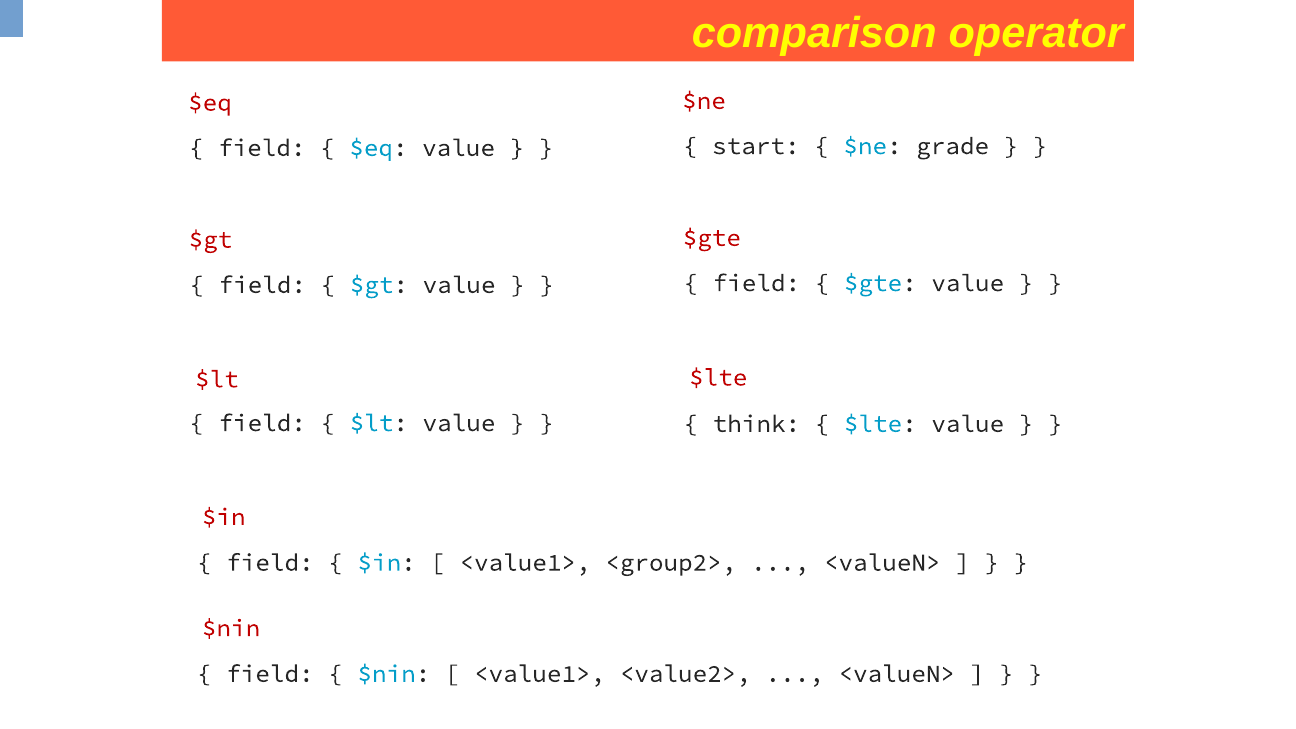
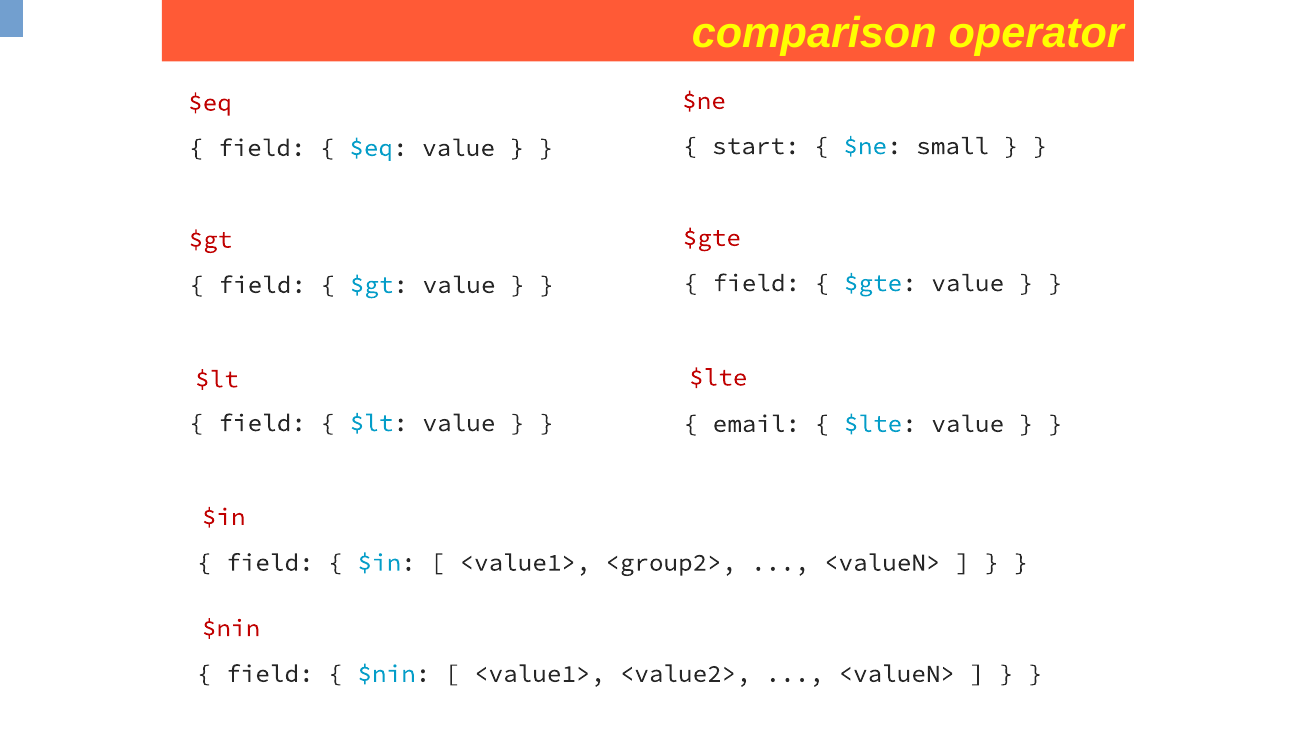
grade: grade -> small (953, 146)
think: think -> email (756, 424)
